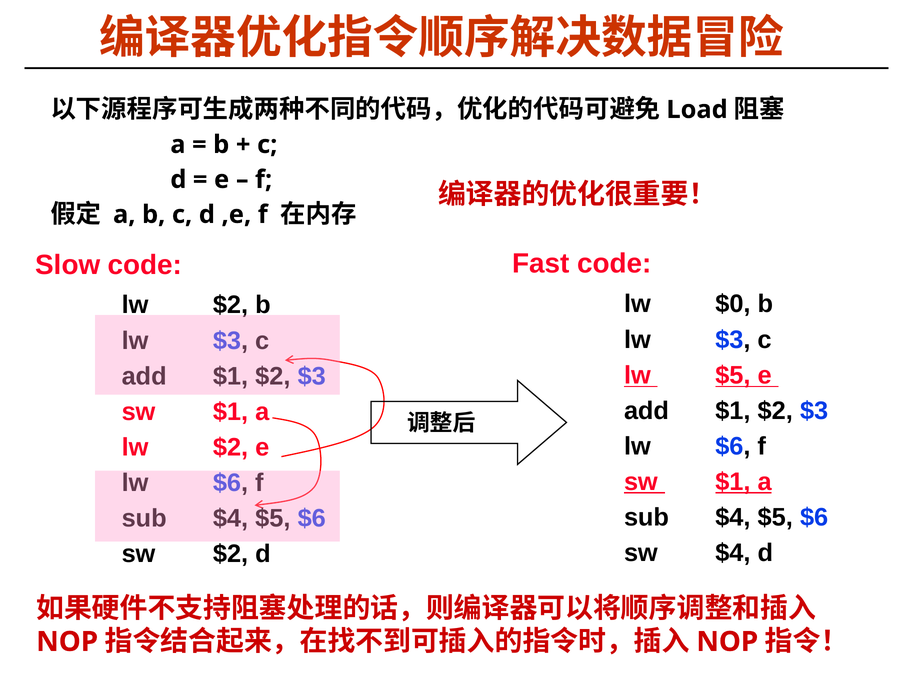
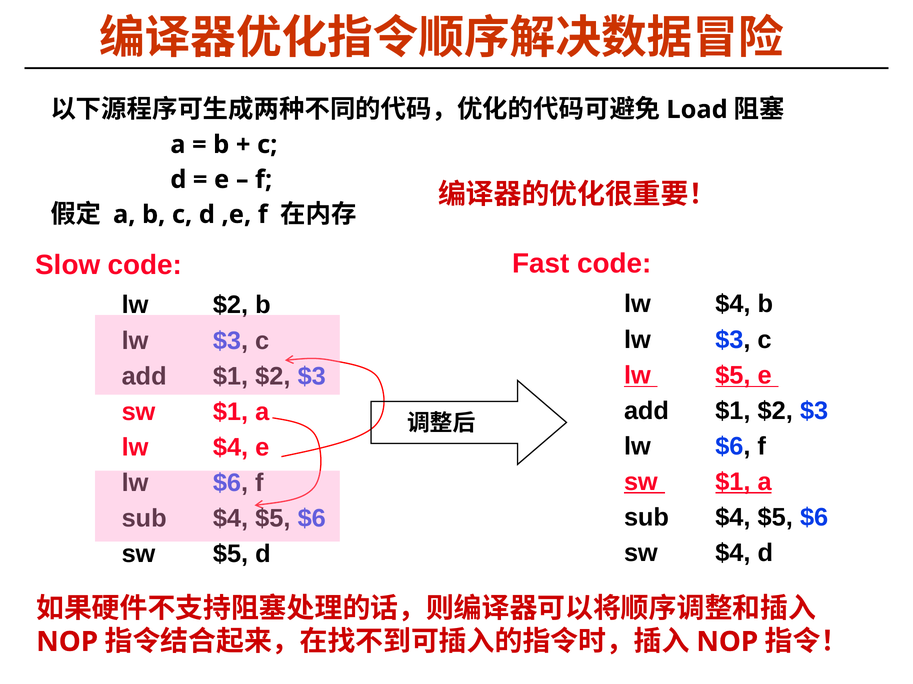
$0: $0 -> $4 (733, 304)
$2: $2 -> $4 (231, 448)
sw $2: $2 -> $5 (231, 554)
